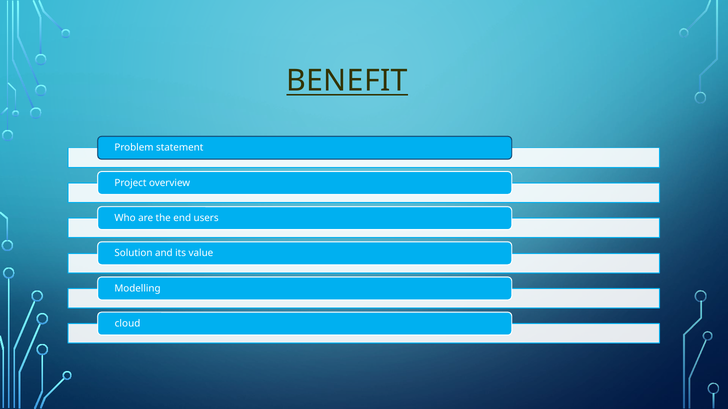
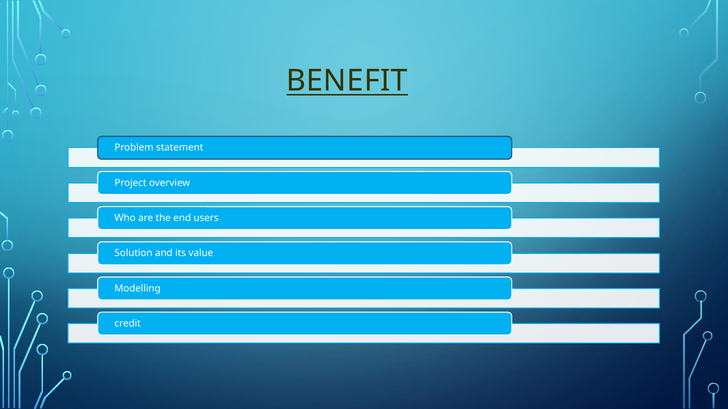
cloud: cloud -> credit (128, 324)
